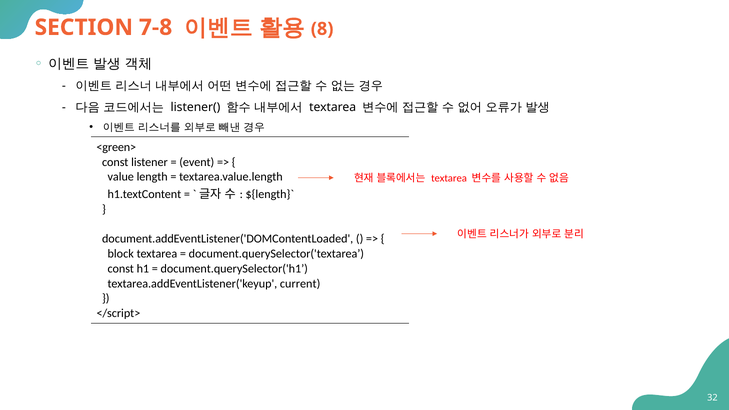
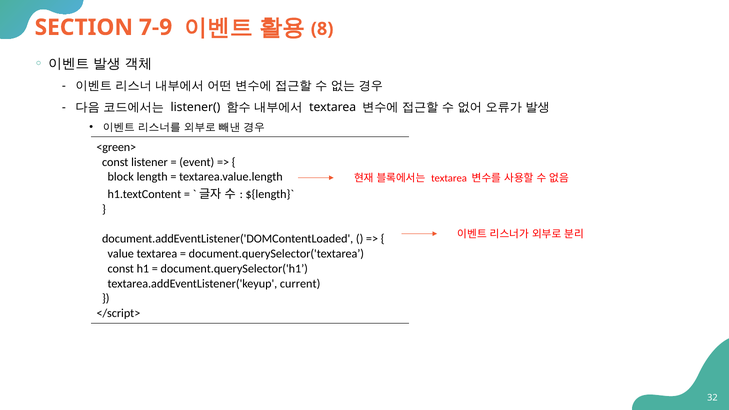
7-8: 7-8 -> 7-9 (156, 27)
value: value -> block (121, 177)
block: block -> value (121, 254)
